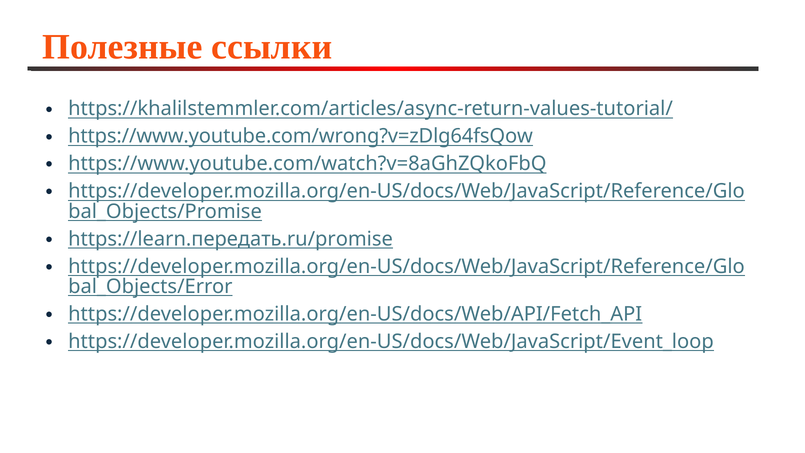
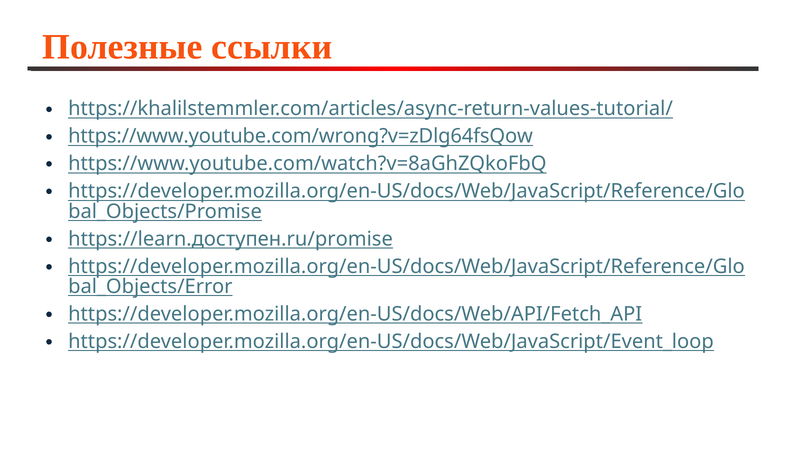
https://learn.передать.ru/promise: https://learn.передать.ru/promise -> https://learn.доступен.ru/promise (231, 239)
